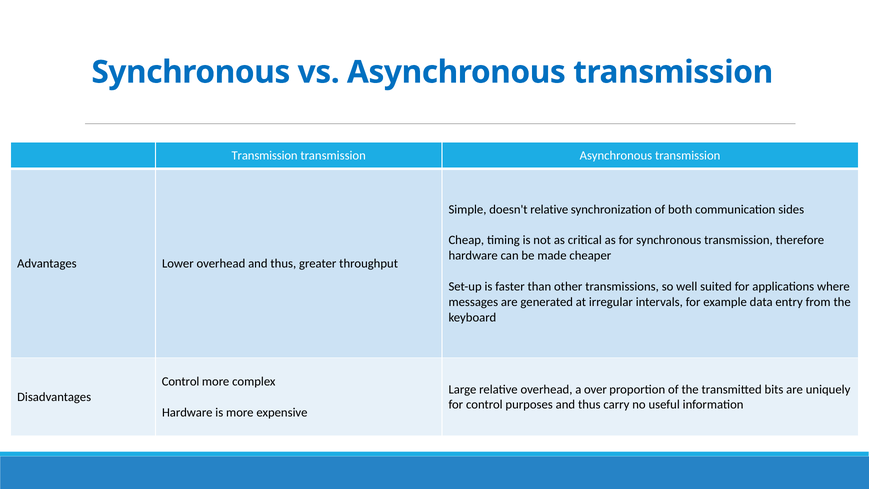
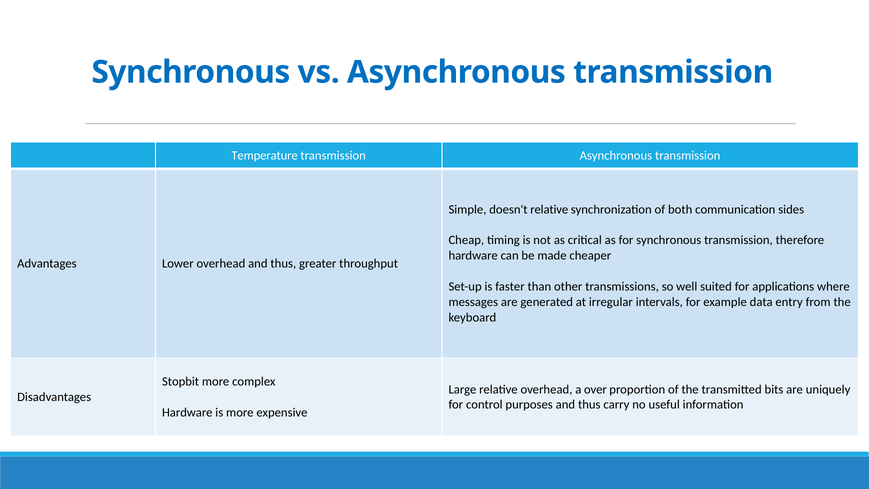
Transmission: Transmission -> Temperature (265, 156)
Control: Control -> Stopbit (181, 382)
